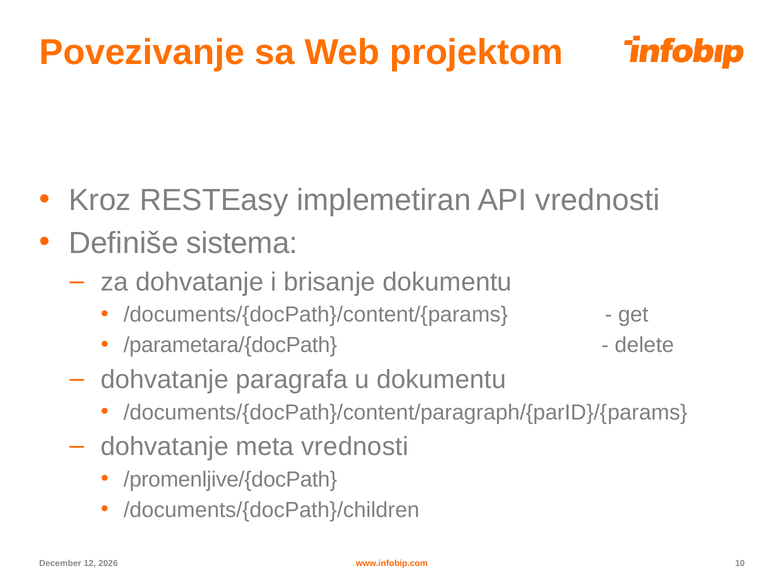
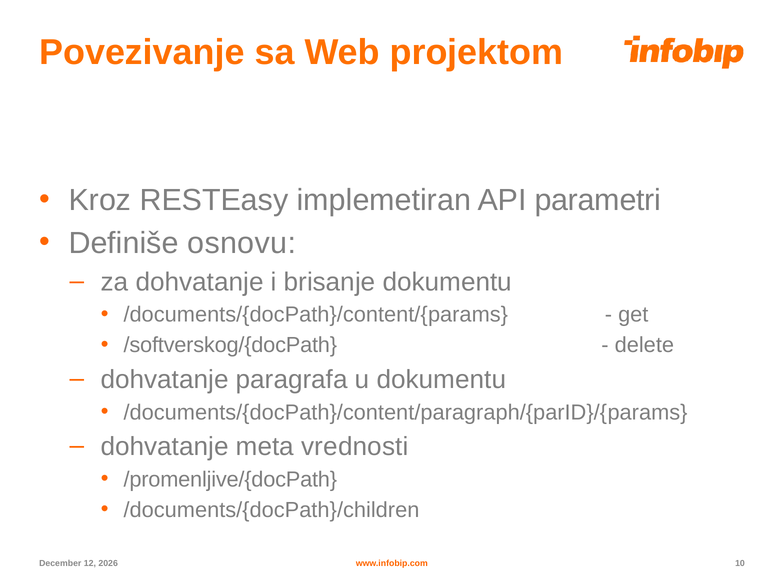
API vrednosti: vrednosti -> parametri (598, 200)
sistema: sistema -> osnovu (242, 243)
/parametara/{docPath: /parametara/{docPath -> /softverskog/{docPath (230, 345)
